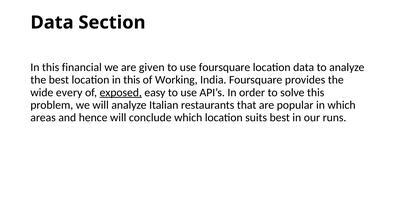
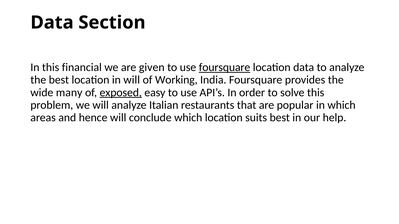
foursquare underline: none -> present (225, 67)
location in this: this -> will (132, 80)
every: every -> many (69, 93)
runs: runs -> help (335, 118)
